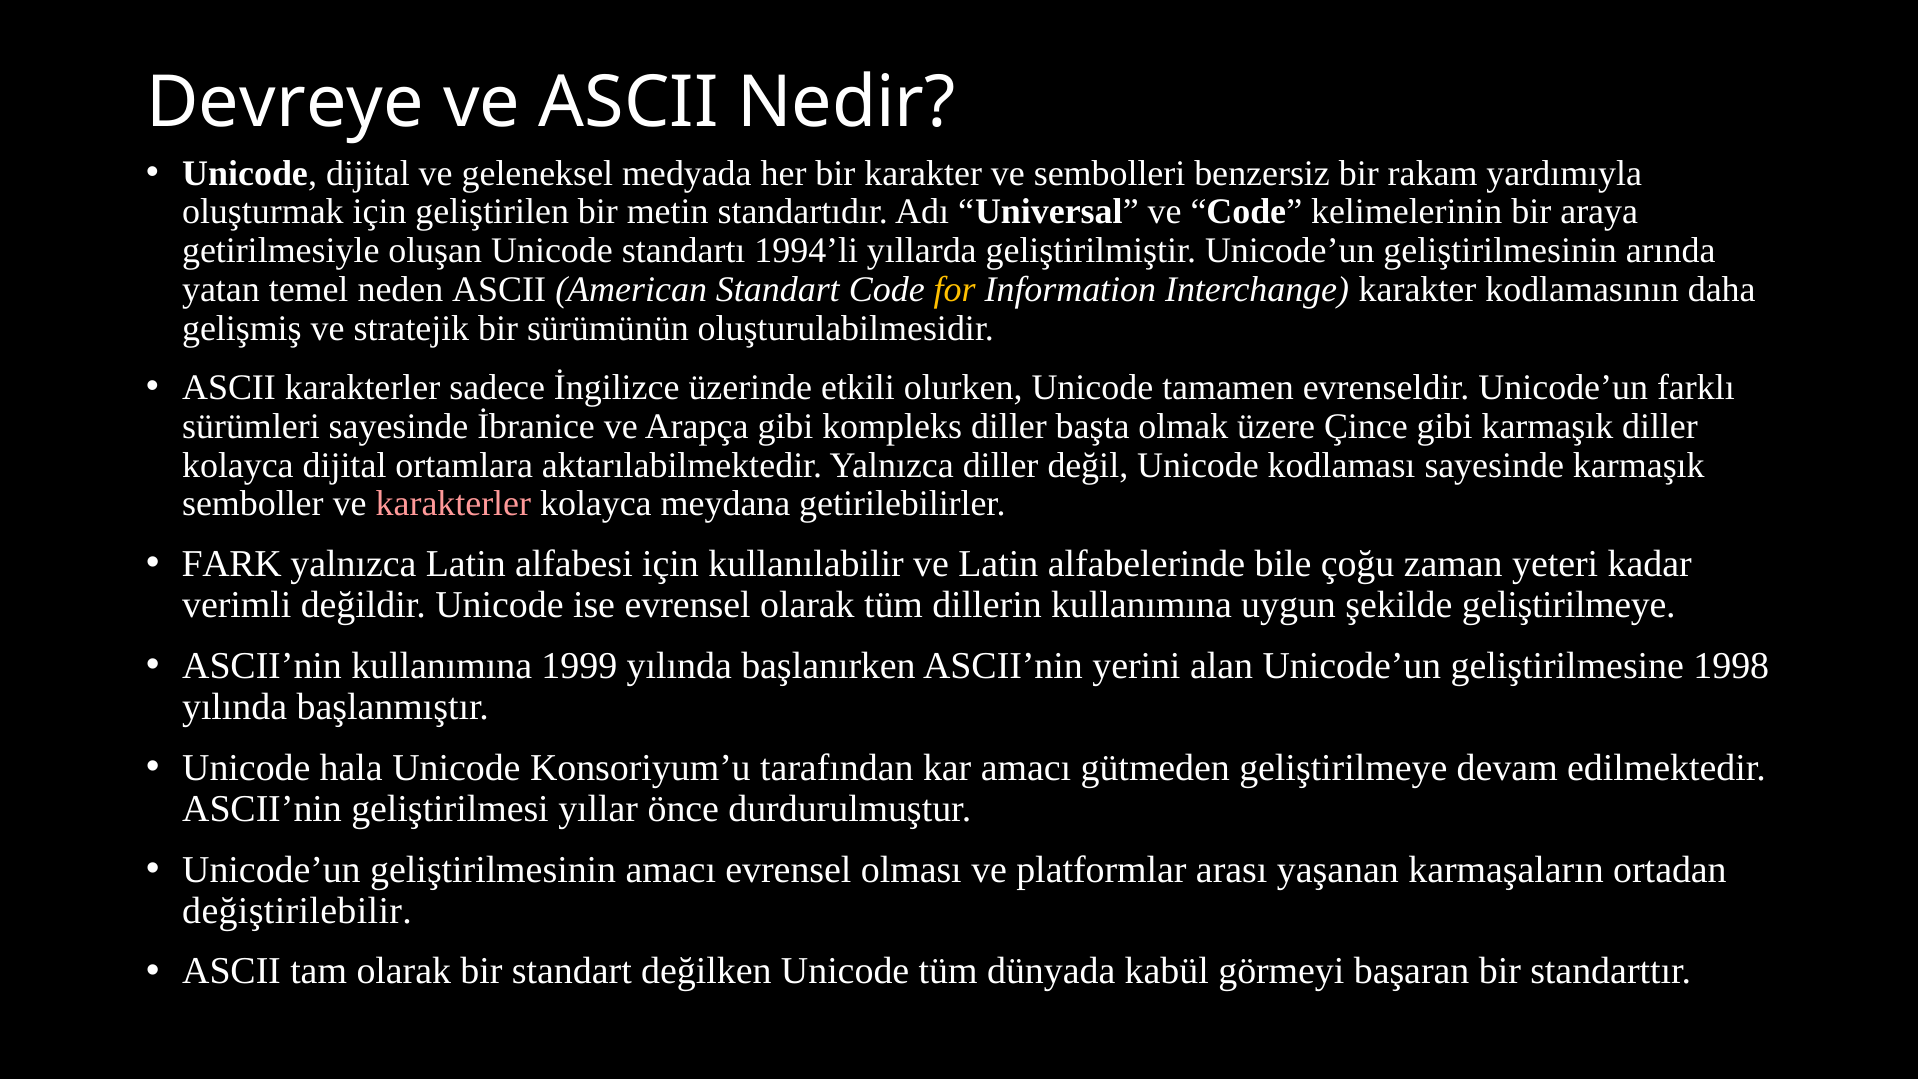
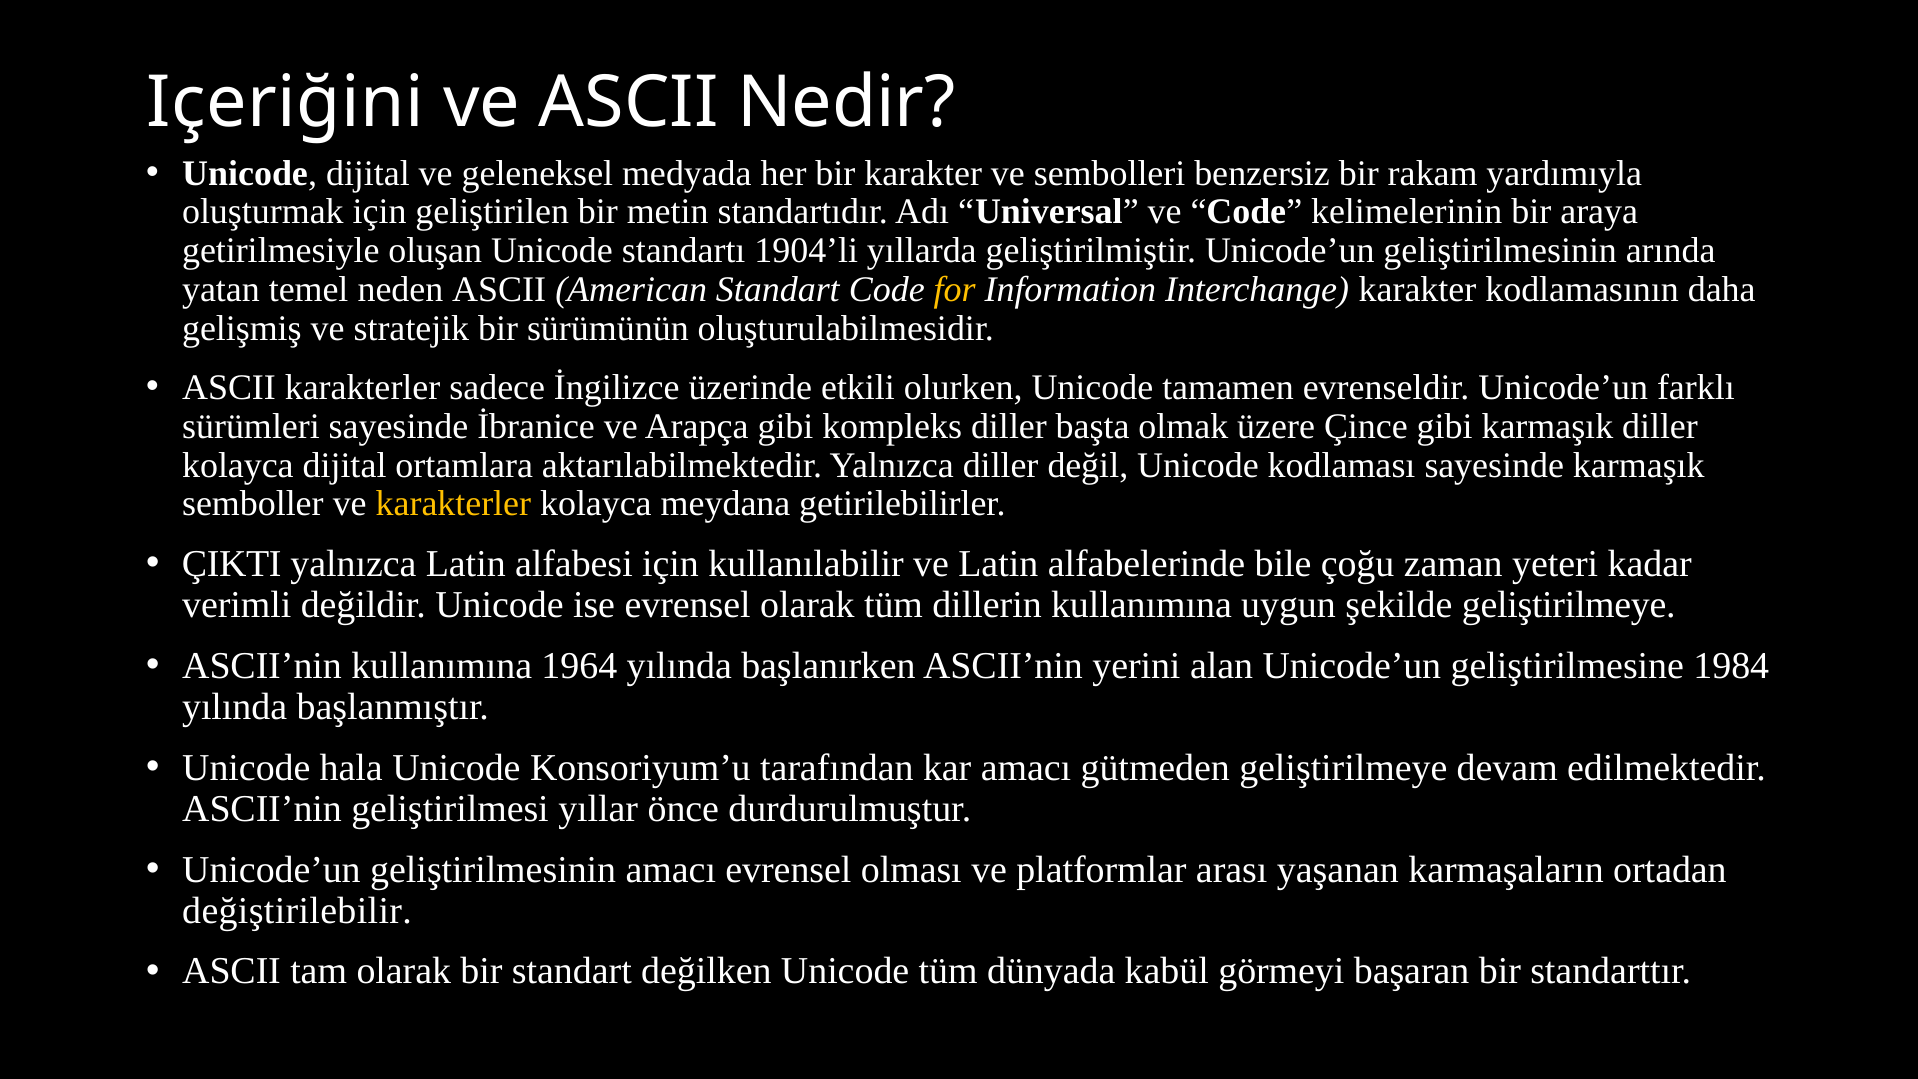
Devreye: Devreye -> Içeriğini (285, 103)
1994’li: 1994’li -> 1904’li (806, 251)
karakterler colour: pink -> yellow (453, 504)
FARK: FARK -> ÇIKTI (232, 564)
1999: 1999 -> 1964 (579, 666)
1998: 1998 -> 1984 (1731, 666)
